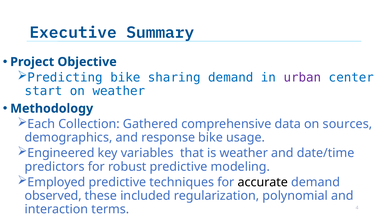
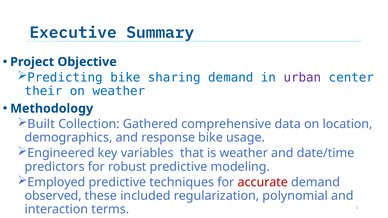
start: start -> their (44, 91)
Each: Each -> Built (41, 124)
sources: sources -> location (348, 124)
accurate colour: black -> red (263, 182)
